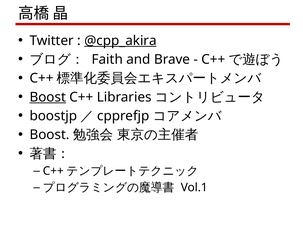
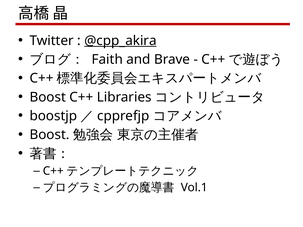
Boost underline: present -> none (48, 97)
